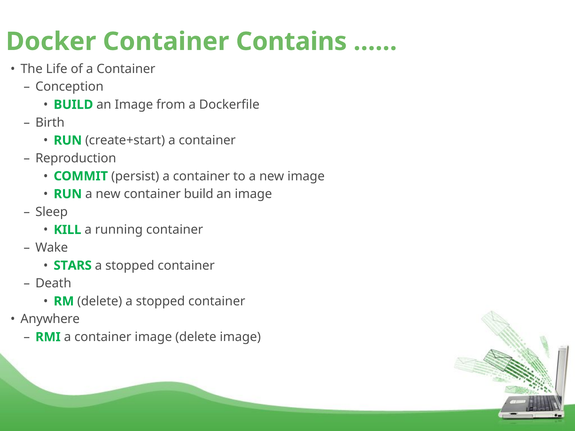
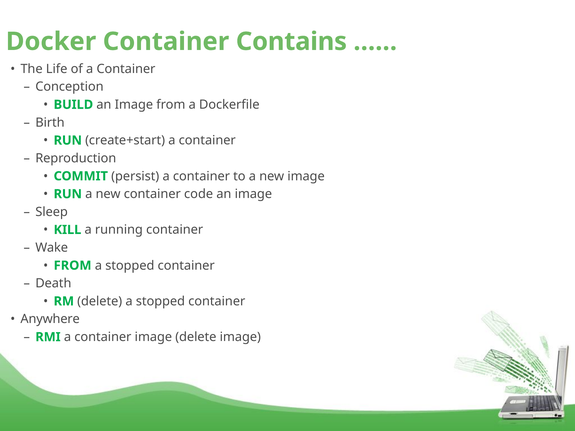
container build: build -> code (199, 194)
STARS: STARS -> FROM (73, 266)
